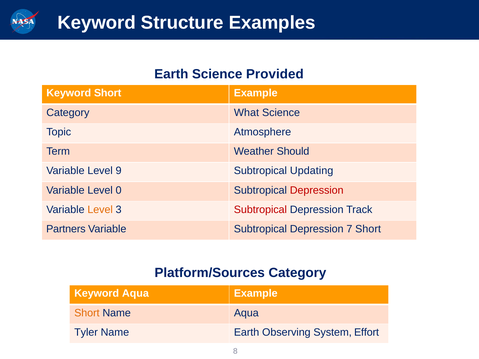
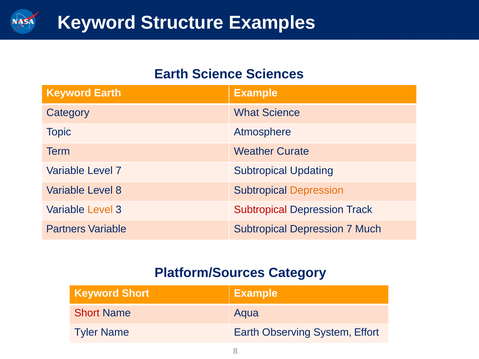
Provided: Provided -> Sciences (275, 74)
Keyword Short: Short -> Earth (108, 93)
Should: Should -> Curate (293, 151)
Level 9: 9 -> 7 (119, 171)
Level 0: 0 -> 8 (119, 190)
Depression colour: red -> orange (317, 190)
7 Short: Short -> Much (368, 229)
Keyword Aqua: Aqua -> Short (136, 294)
Short colour: orange -> red (87, 313)
